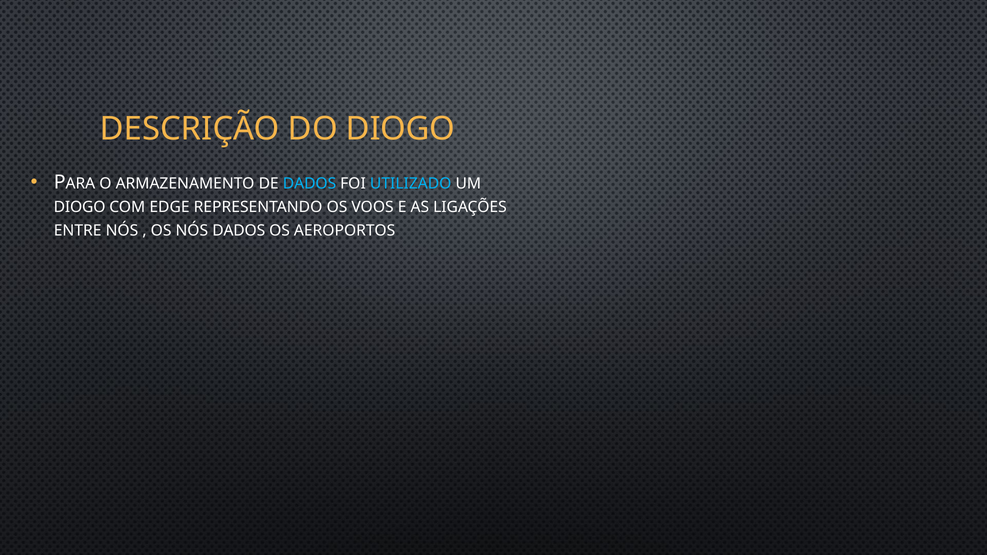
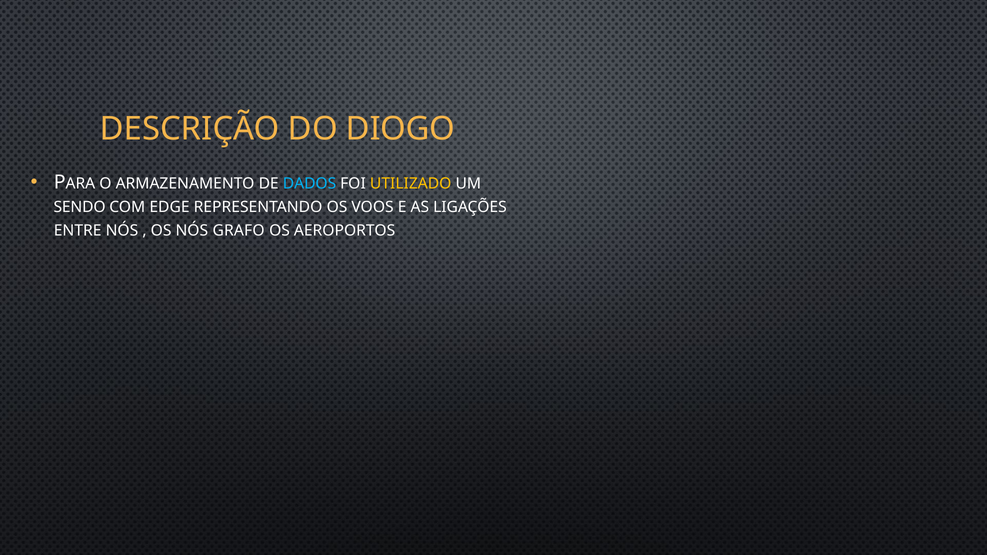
UTILIZADO colour: light blue -> yellow (411, 184)
DIOGO: DIOGO -> SENDO (80, 207)
NÓS DADOS: DADOS -> GRAFO (239, 231)
